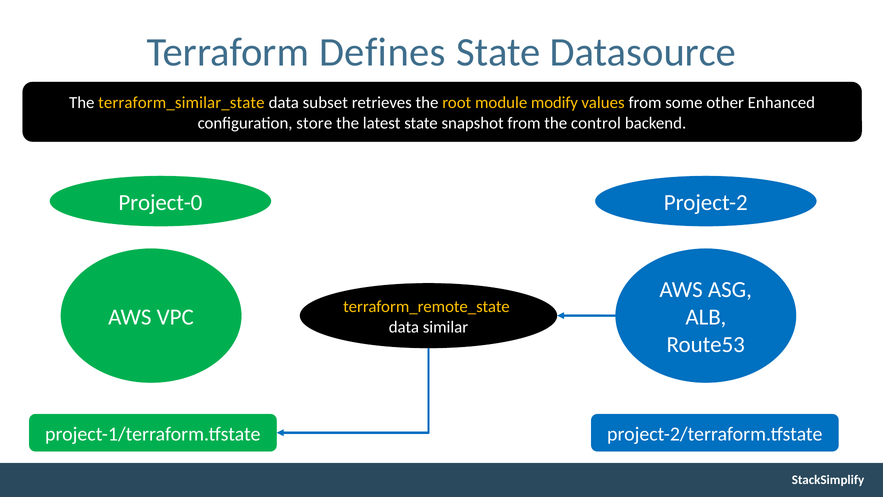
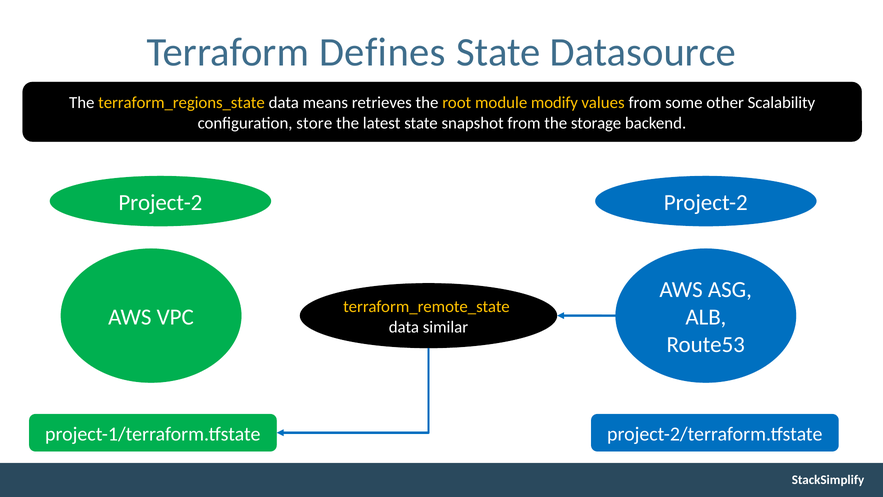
terraform_similar_state: terraform_similar_state -> terraform_regions_state (182, 103)
subset: subset -> means (325, 103)
Enhanced: Enhanced -> Scalability (781, 103)
control: control -> storage (596, 123)
Project-0: Project-0 -> Project-2 (160, 203)
